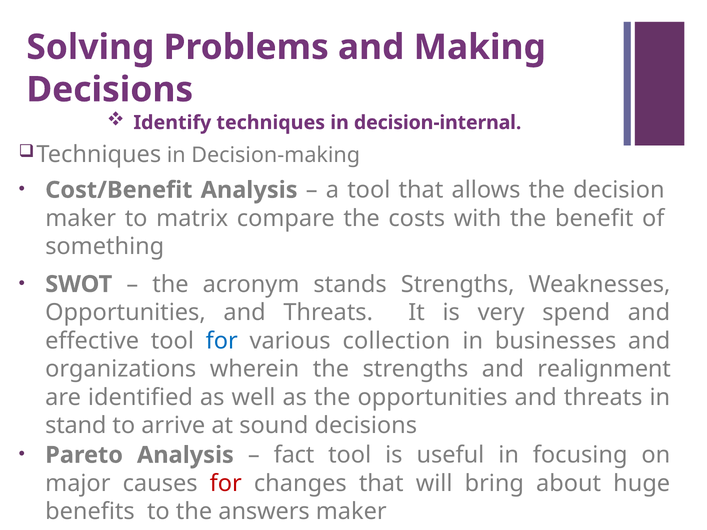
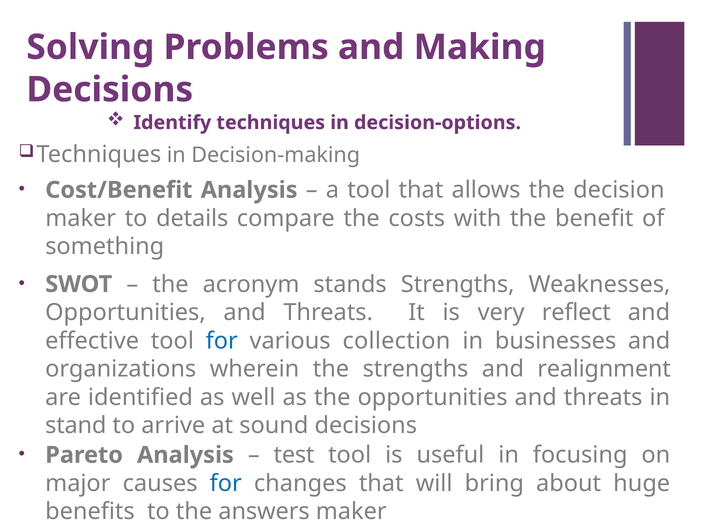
decision-internal: decision-internal -> decision-options (438, 123)
matrix: matrix -> details (192, 218)
spend: spend -> reflect (576, 313)
fact: fact -> test (294, 455)
for colour: red -> blue (226, 484)
